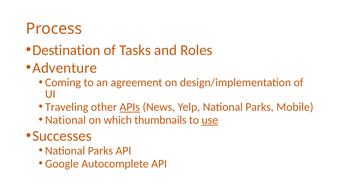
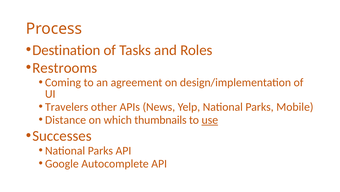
Adventure: Adventure -> Restrooms (65, 68)
Traveling: Traveling -> Travelers (67, 107)
APIs underline: present -> none (130, 107)
National: National -> Distance (66, 120)
